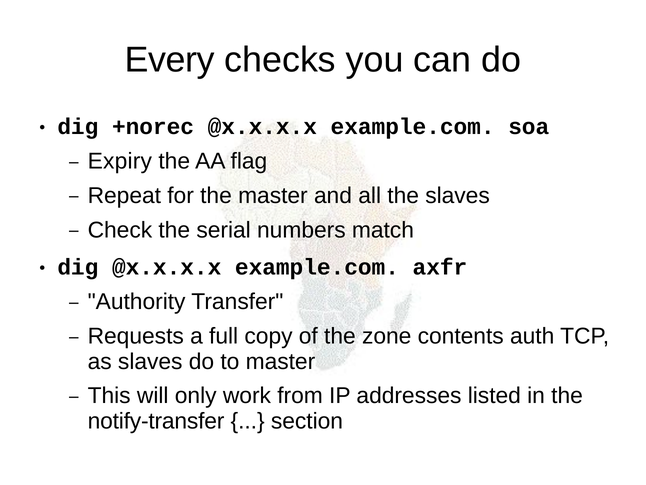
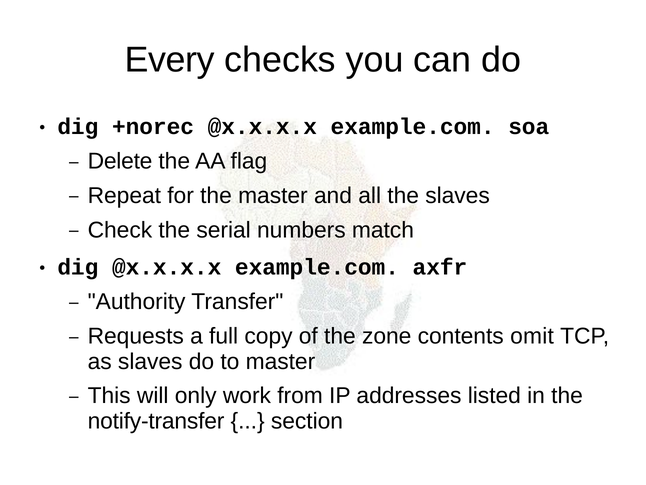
Expiry: Expiry -> Delete (120, 161)
auth: auth -> omit (532, 336)
